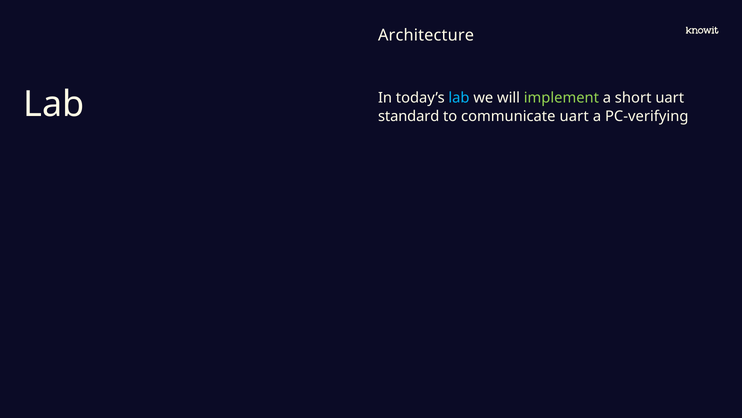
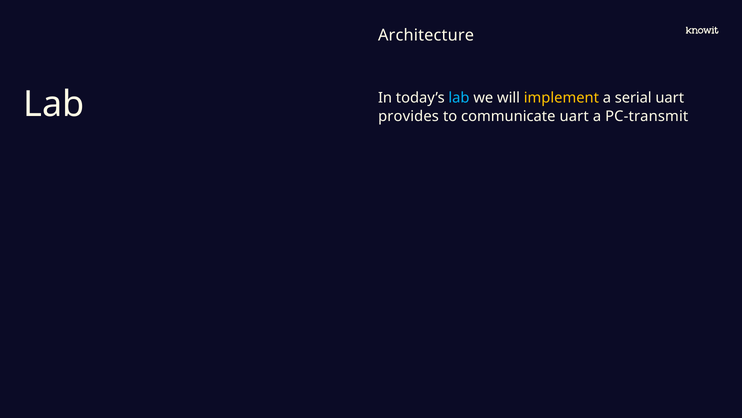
implement colour: light green -> yellow (561, 98)
short: short -> serial (633, 98)
standard: standard -> provides (409, 116)
PC-verifying: PC-verifying -> PC-transmit (647, 116)
